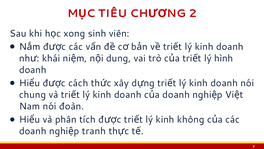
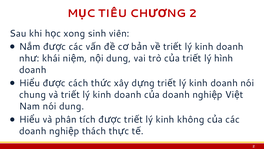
nói đoàn: đoàn -> dung (72, 106)
tranh: tranh -> thách (94, 131)
